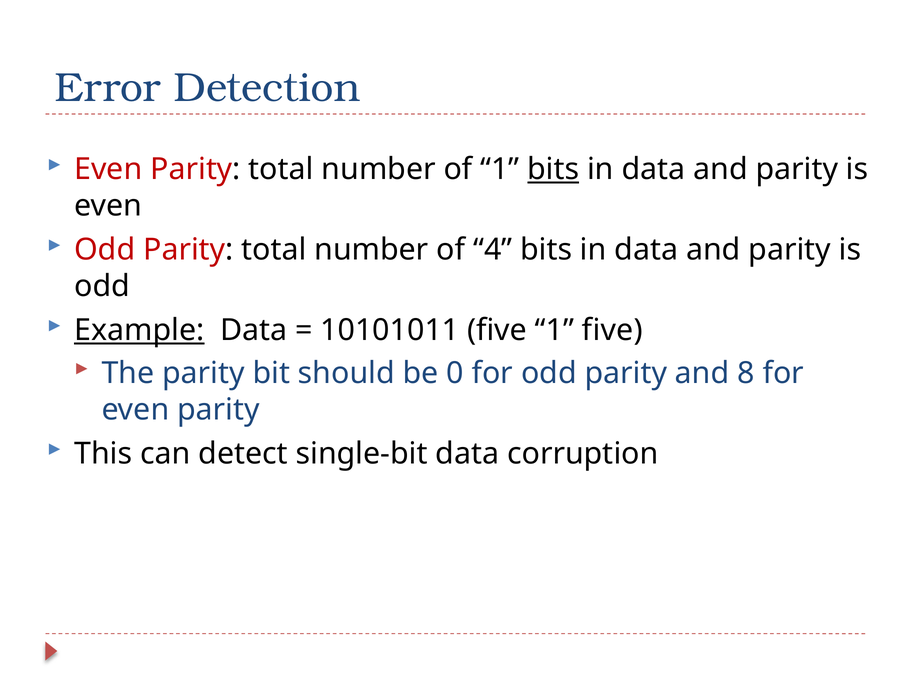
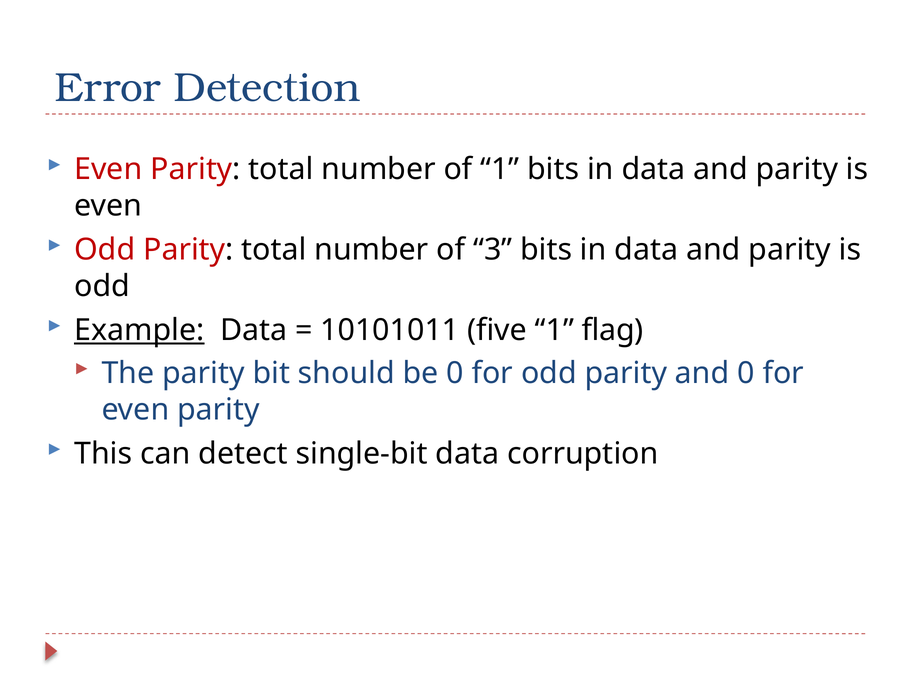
bits underline: present -> none (553, 169)
4: 4 -> 3 (493, 250)
1 five: five -> flag (613, 330)
and 8: 8 -> 0 (746, 373)
